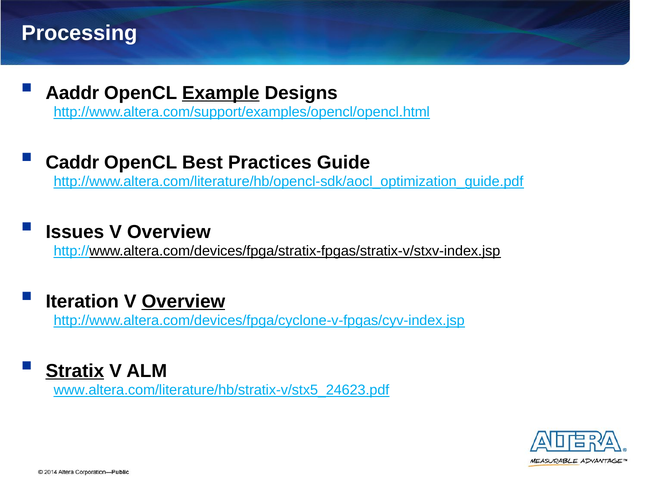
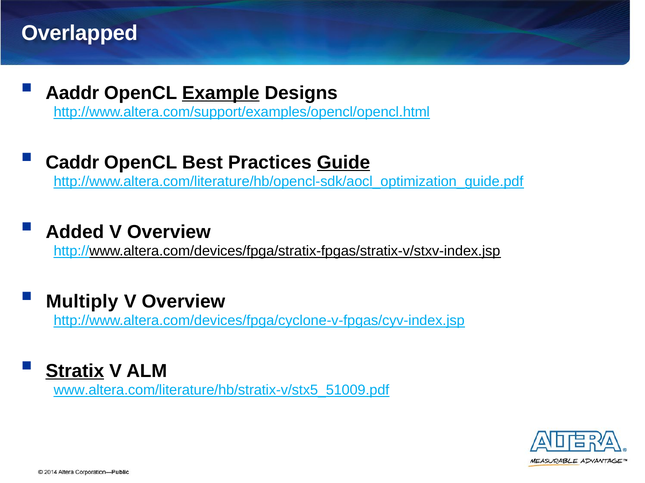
Processing: Processing -> Overlapped (79, 33)
Guide underline: none -> present (344, 163)
Issues: Issues -> Added (75, 232)
Iteration: Iteration -> Multiply (82, 302)
Overview underline: present -> none (183, 302)
www.altera.com/literature/hb/stratix-v/stx5_24623.pdf: www.altera.com/literature/hb/stratix-v/stx5_24623.pdf -> www.altera.com/literature/hb/stratix-v/stx5_51009.pdf (221, 391)
